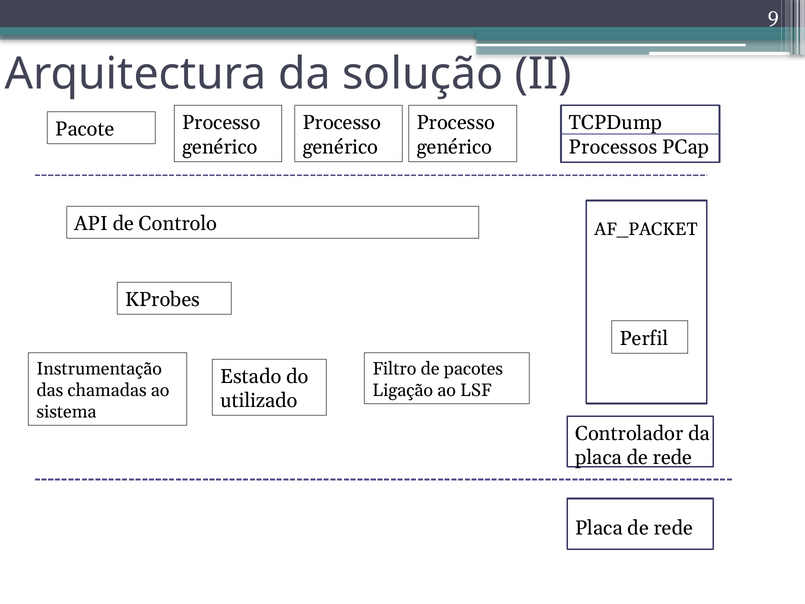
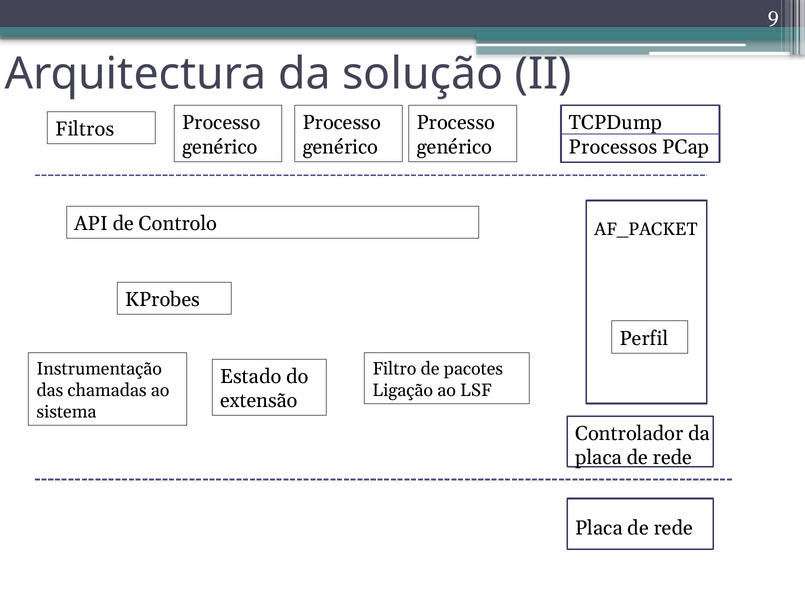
Pacote: Pacote -> Filtros (85, 129)
utilizado: utilizado -> extensão (259, 400)
